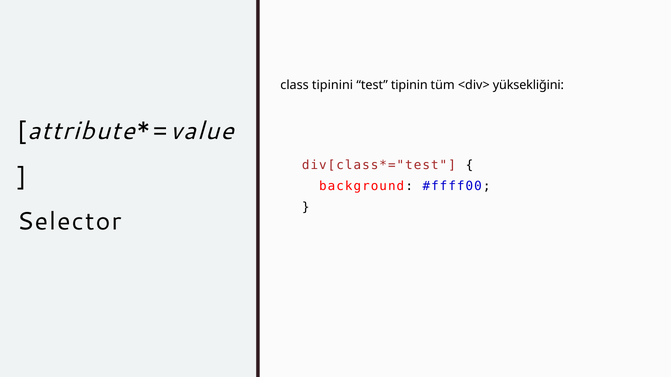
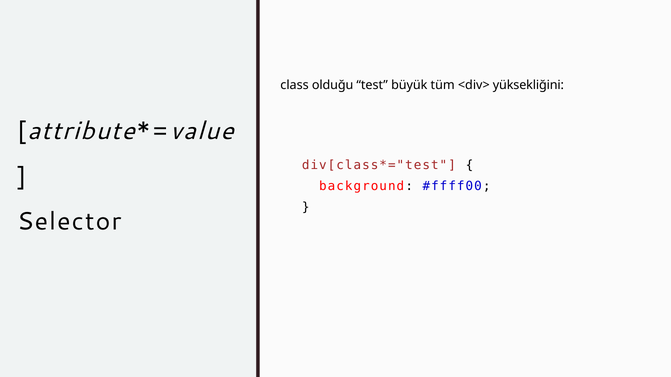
tipinini: tipinini -> olduğu (333, 85)
tipinin: tipinin -> büyük (409, 85)
